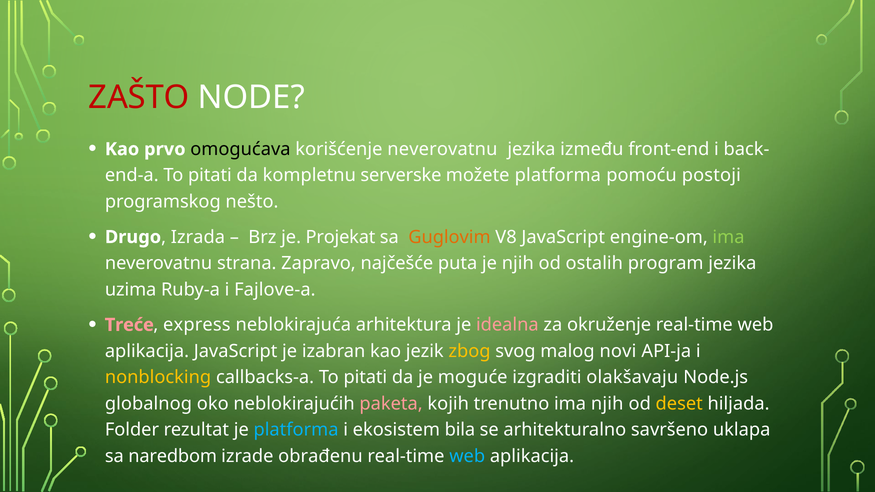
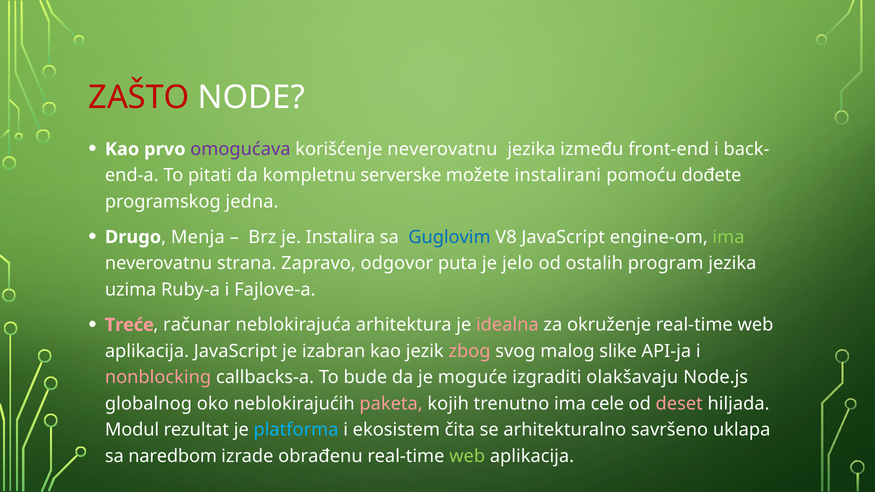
omogućava colour: black -> purple (240, 149)
možete platforma: platforma -> instalirani (558, 176)
postoji: postoji -> dođete (711, 176)
nešto: nešto -> jedna (252, 202)
Izrada: Izrada -> Menja (198, 237)
Projekat: Projekat -> Instalira (340, 237)
Guglovim colour: orange -> blue (449, 237)
najčešće: najčešće -> odgovor (397, 263)
je njih: njih -> jelo (518, 263)
express: express -> računar (197, 325)
zbog colour: yellow -> pink (470, 351)
novi: novi -> slike (618, 351)
nonblocking colour: yellow -> pink (158, 377)
callbacks-a To pitati: pitati -> bude (365, 377)
ima njih: njih -> cele (607, 404)
deset colour: yellow -> pink (679, 404)
Folder: Folder -> Modul (132, 430)
bila: bila -> čita (460, 430)
web colour: light blue -> light green (467, 456)
